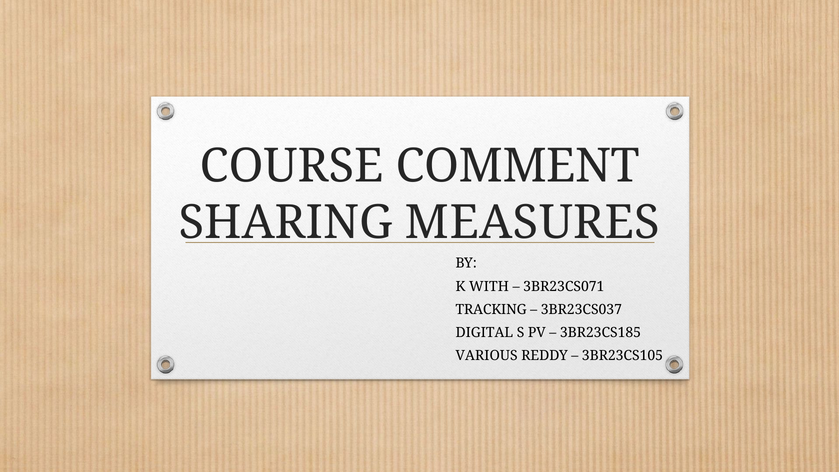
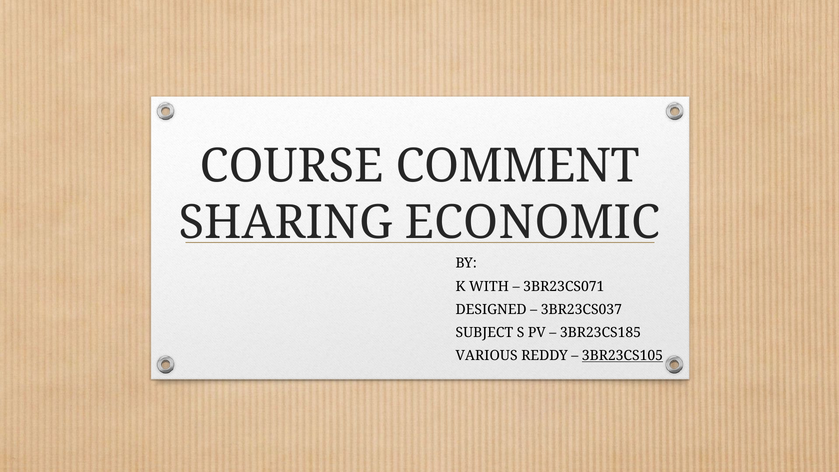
MEASURES: MEASURES -> ECONOMIC (533, 223)
TRACKING: TRACKING -> DESIGNED (491, 309)
DIGITAL: DIGITAL -> SUBJECT (484, 333)
3BR23CS105 underline: none -> present (622, 356)
